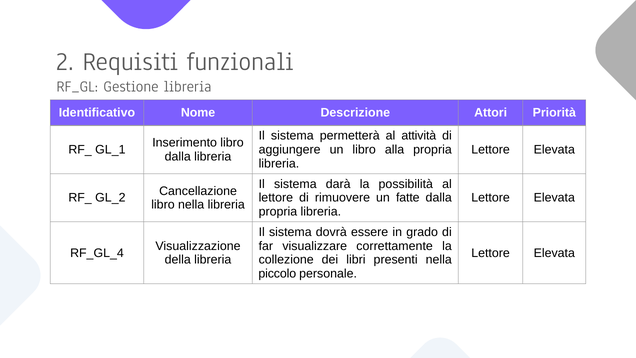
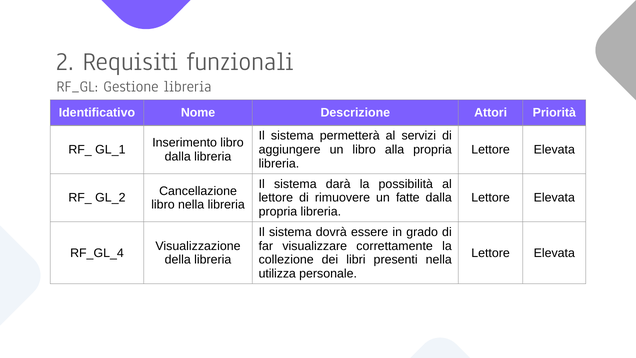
attività: attività -> servizi (419, 136)
piccolo: piccolo -> utilizza (277, 274)
